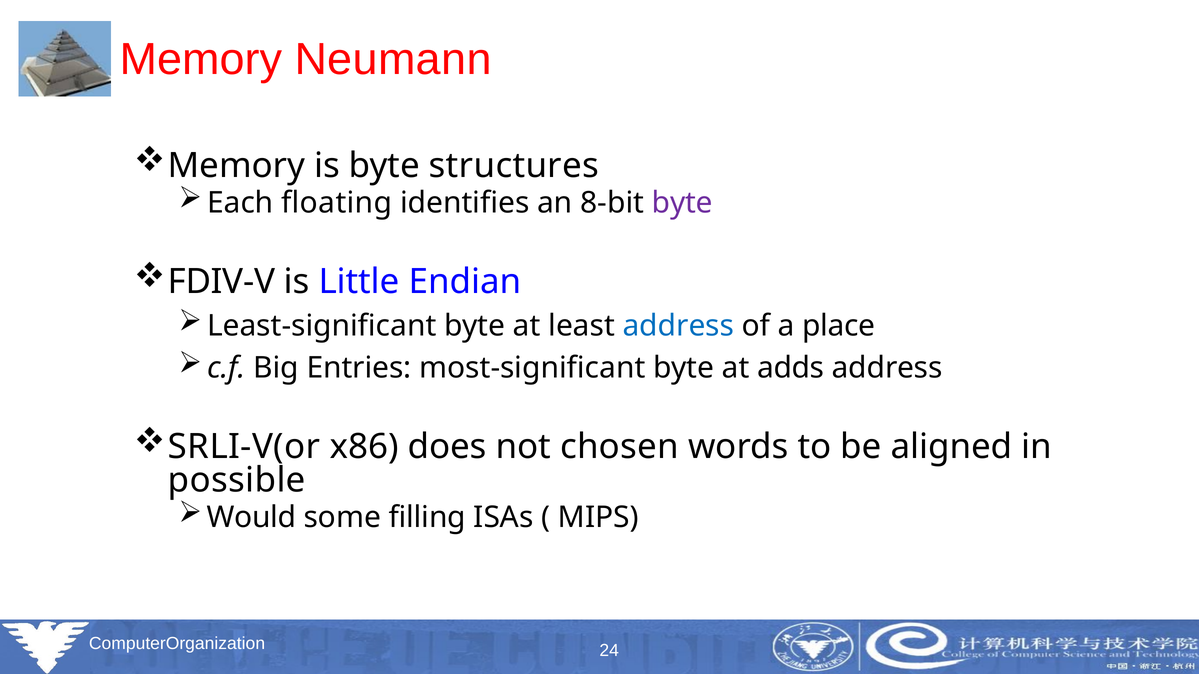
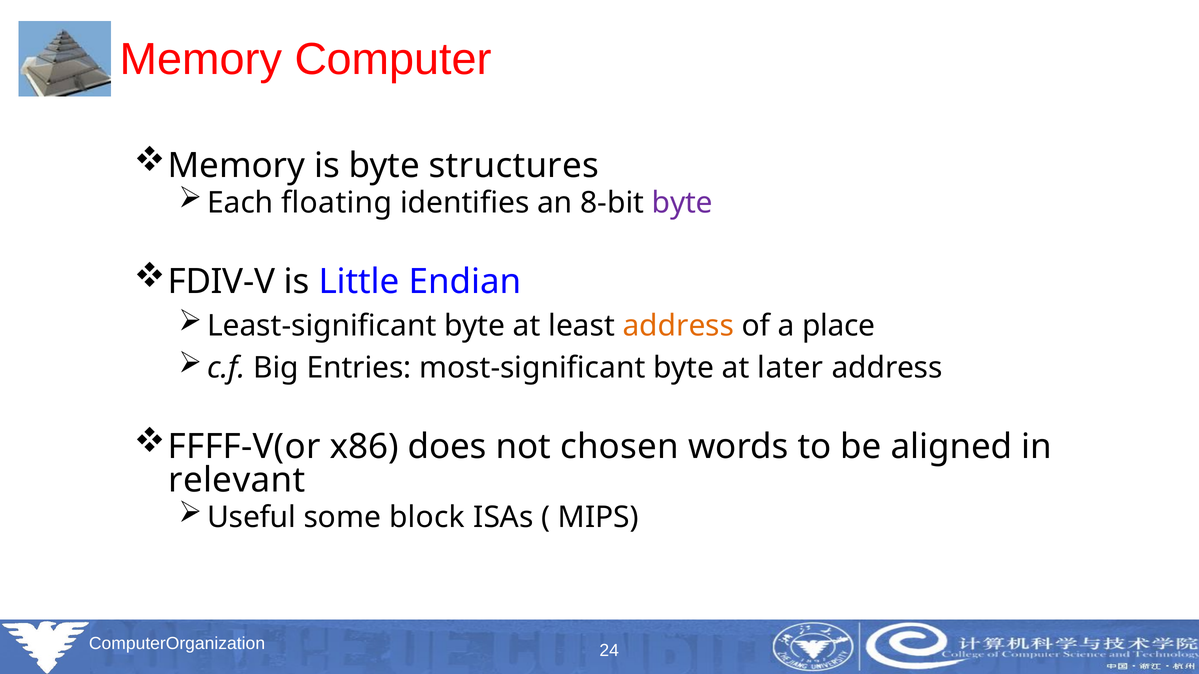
Neumann: Neumann -> Computer (393, 59)
address colour: blue -> orange (678, 326)
adds: adds -> later (790, 368)
SRLI-V(or: SRLI-V(or -> FFFF-V(or (244, 447)
possible: possible -> relevant (237, 480)
Would: Would -> Useful (252, 518)
filling: filling -> block (427, 518)
